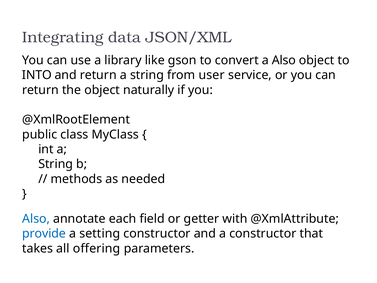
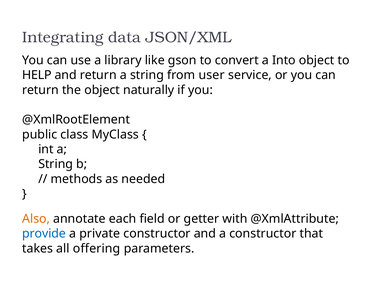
a Also: Also -> Into (284, 60)
INTO: INTO -> HELP (37, 75)
Also colour: blue -> orange (36, 219)
setting: setting -> private (100, 233)
